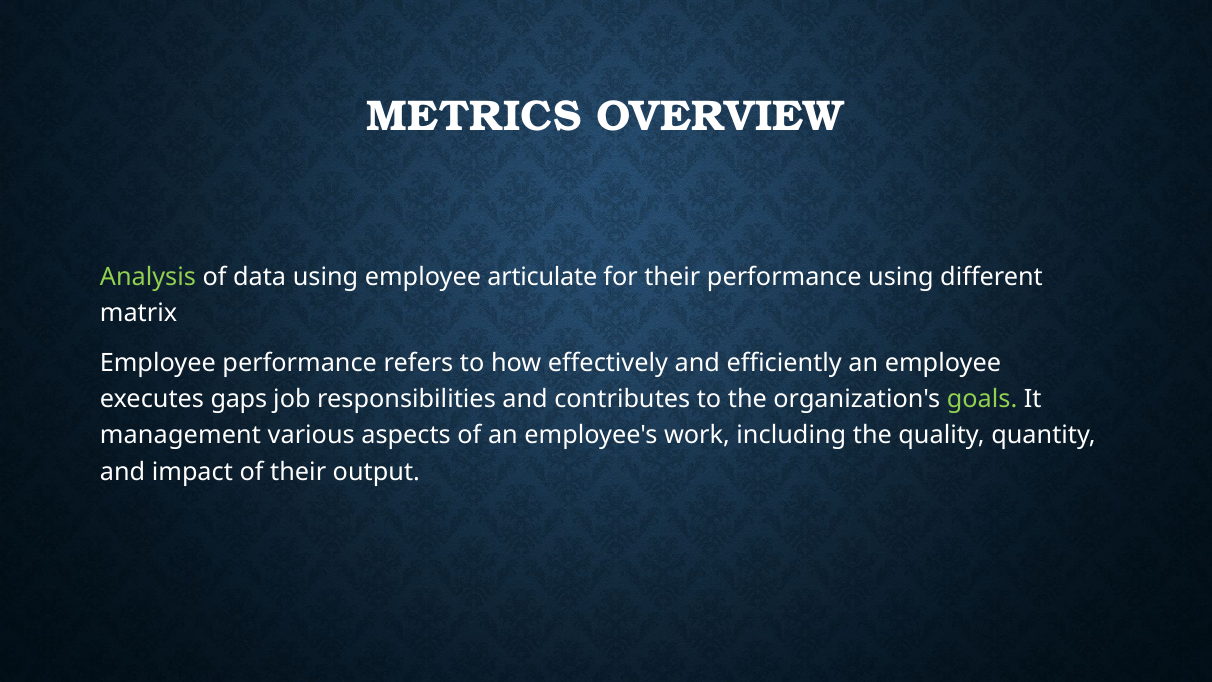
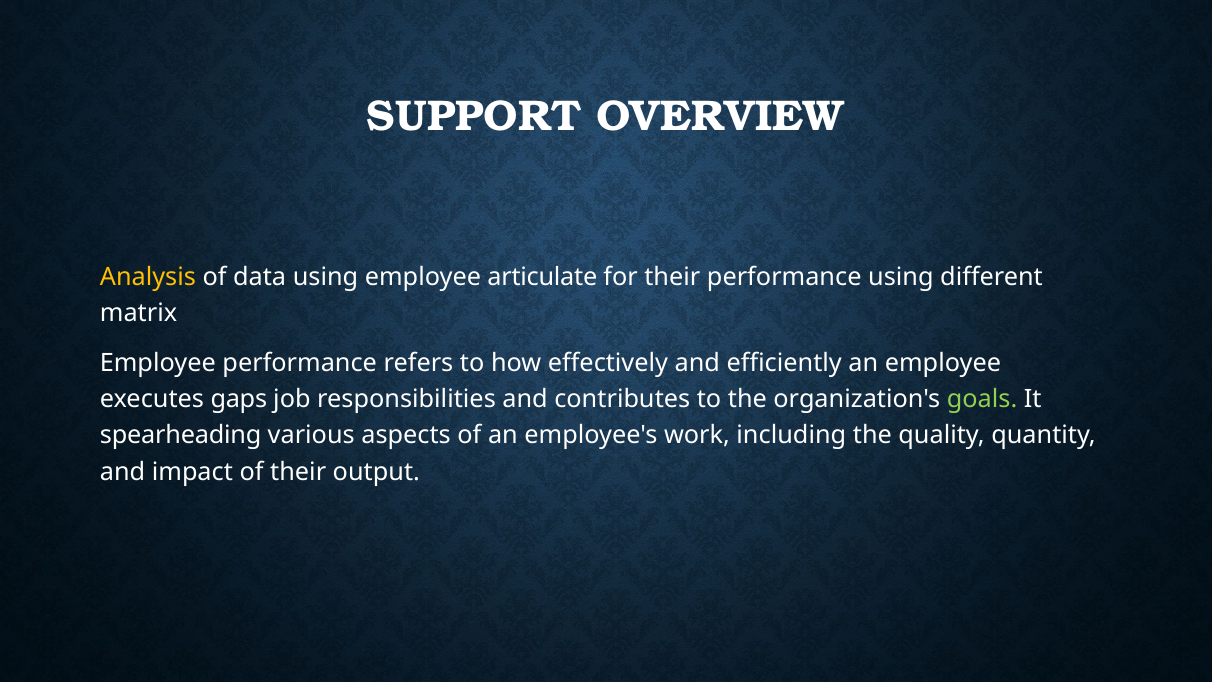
METRICS: METRICS -> SUPPORT (474, 116)
Analysis colour: light green -> yellow (148, 277)
management: management -> spearheading (181, 435)
